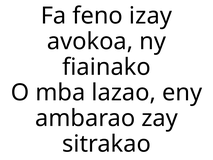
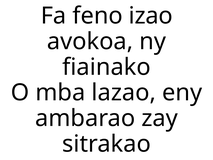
izay: izay -> izao (151, 16)
